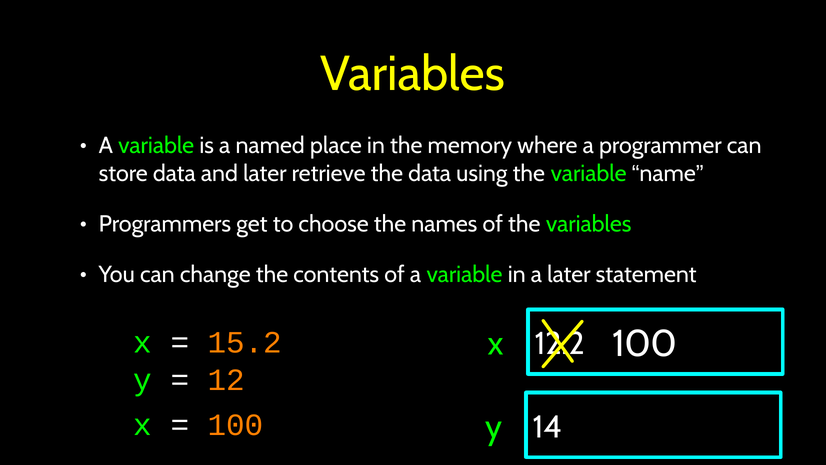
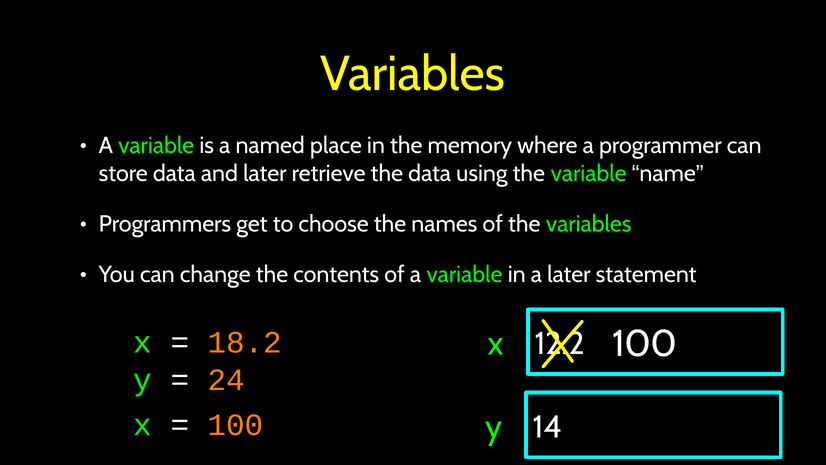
15.2: 15.2 -> 18.2 (245, 342)
12: 12 -> 24 (226, 380)
